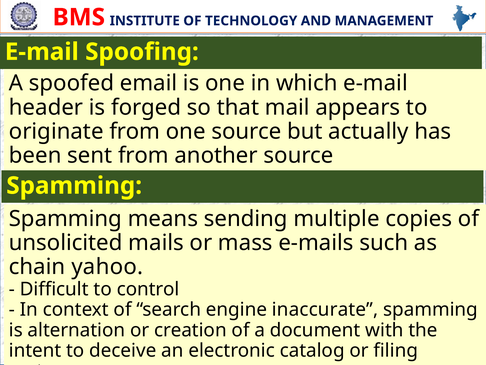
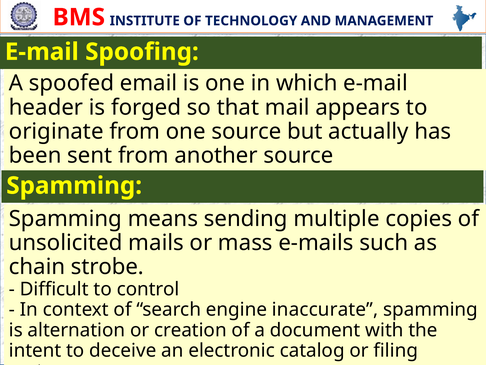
yahoo: yahoo -> strobe (107, 267)
